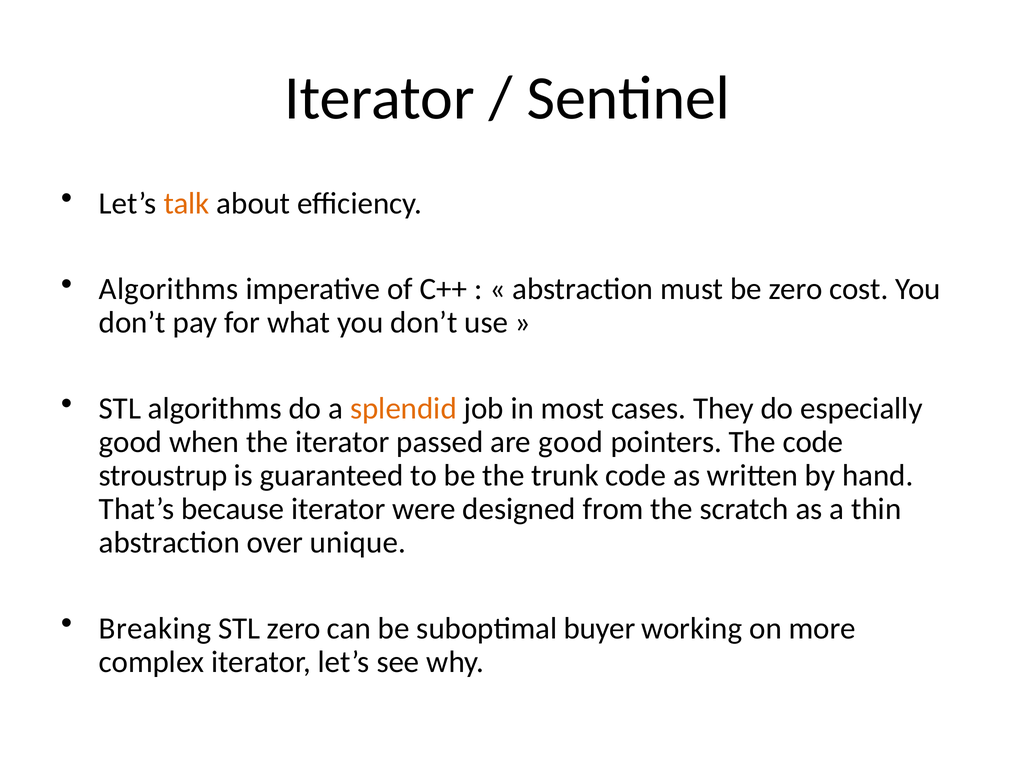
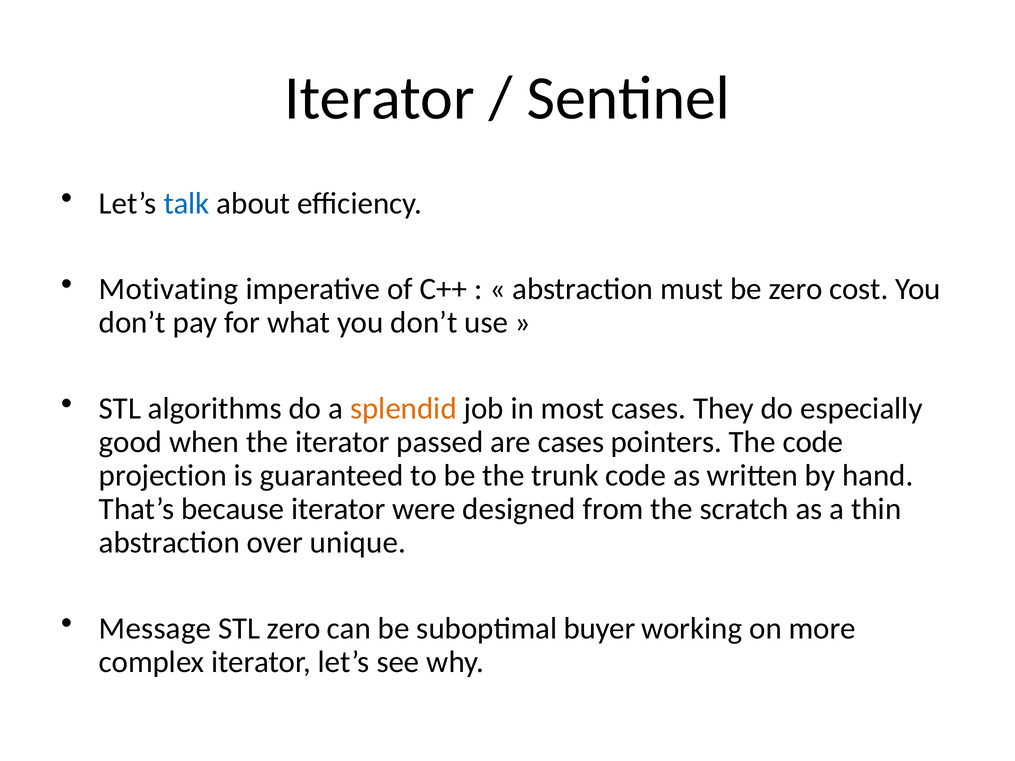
talk colour: orange -> blue (187, 203)
Algorithms: Algorithms -> Motivating (169, 289)
are good: good -> cases (571, 442)
stroustrup: stroustrup -> projection (163, 476)
Breaking: Breaking -> Message (155, 629)
